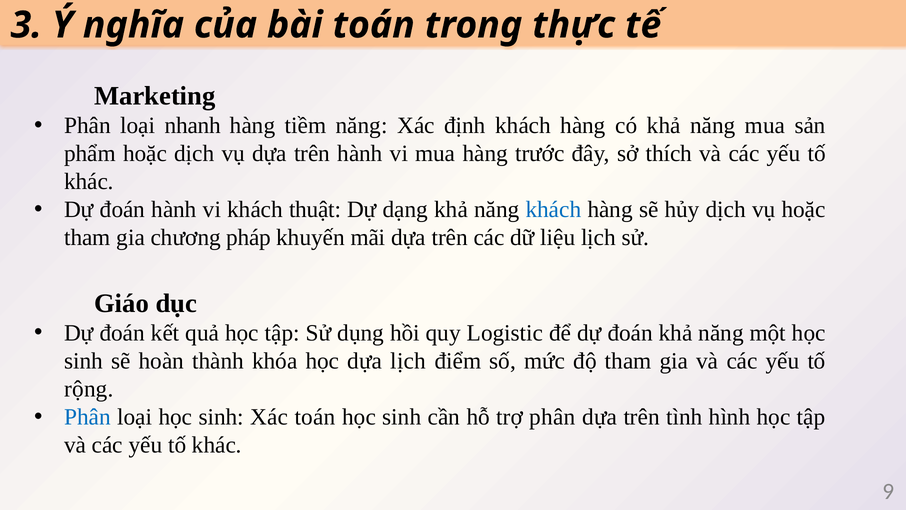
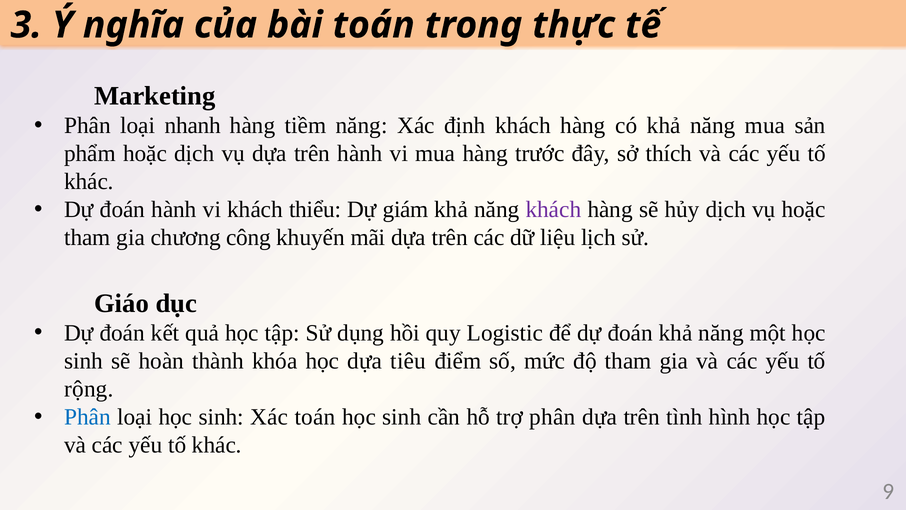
thuật: thuật -> thiểu (315, 209)
dạng: dạng -> giám (406, 209)
khách colour: blue -> purple (553, 209)
pháp: pháp -> công (249, 237)
dựa lịch: lịch -> tiêu (408, 361)
